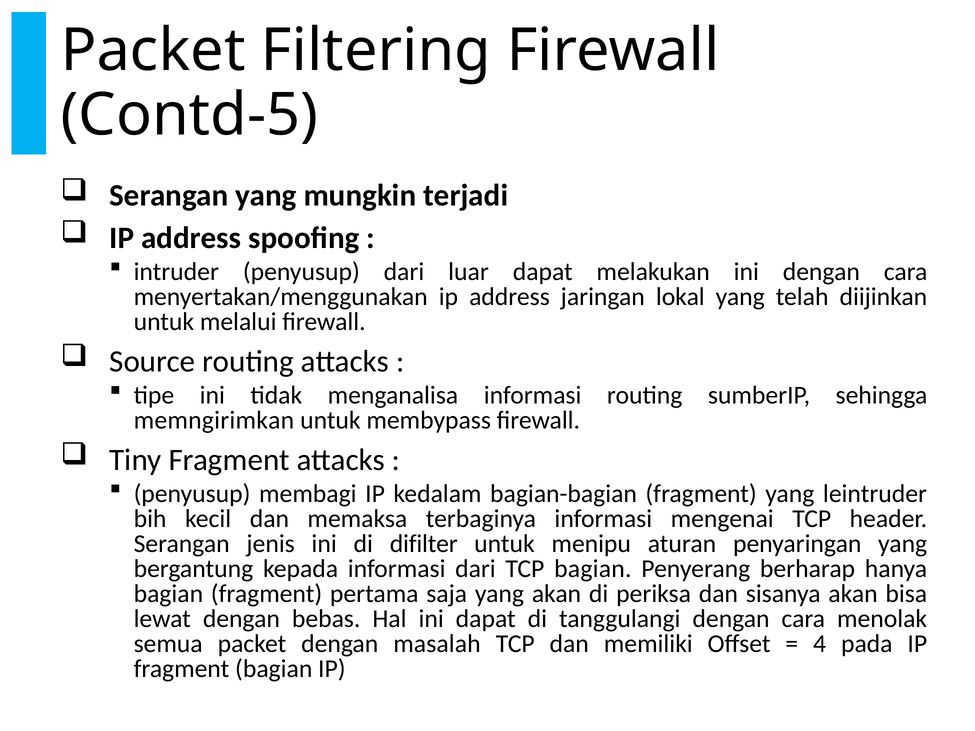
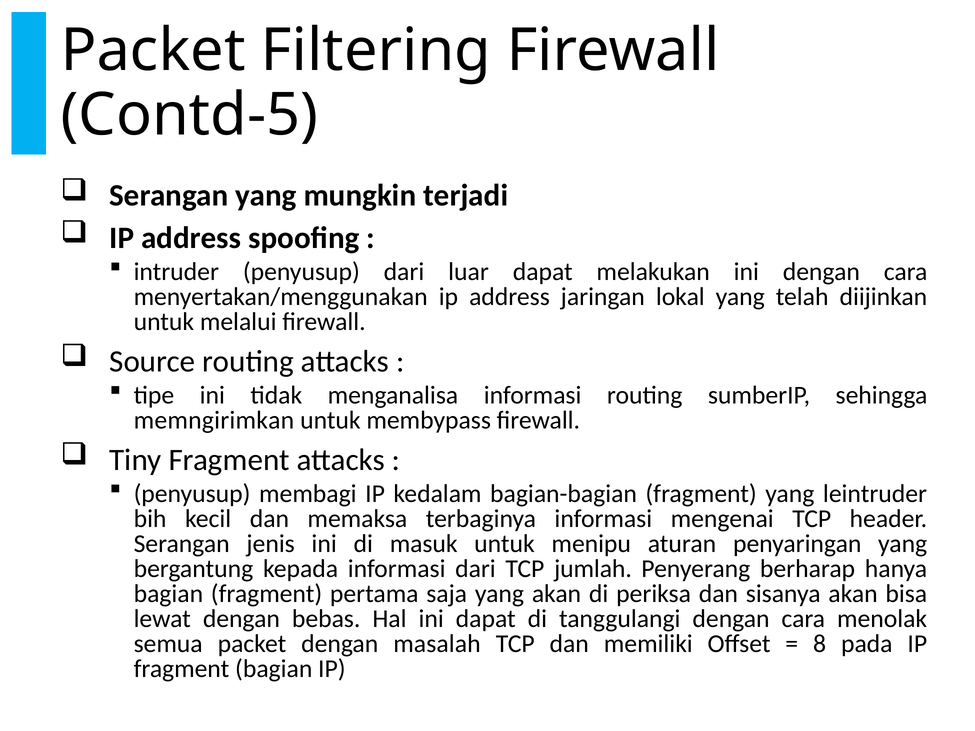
difilter: difilter -> masuk (424, 544)
TCP bagian: bagian -> jumlah (593, 569)
4: 4 -> 8 (820, 644)
